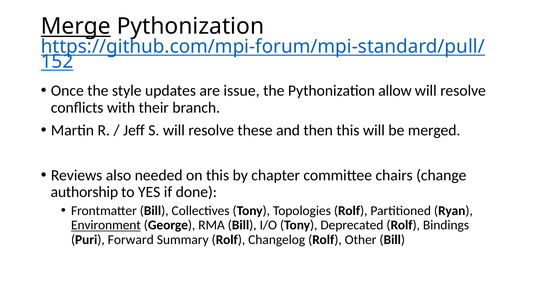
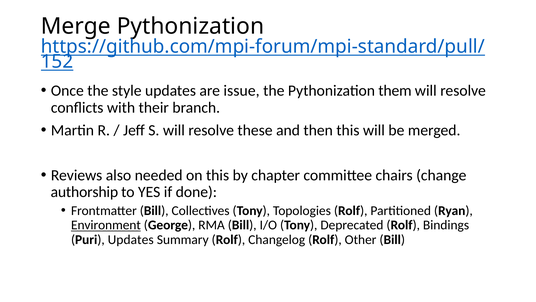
Merge underline: present -> none (76, 26)
allow: allow -> them (395, 91)
Puri Forward: Forward -> Updates (131, 239)
